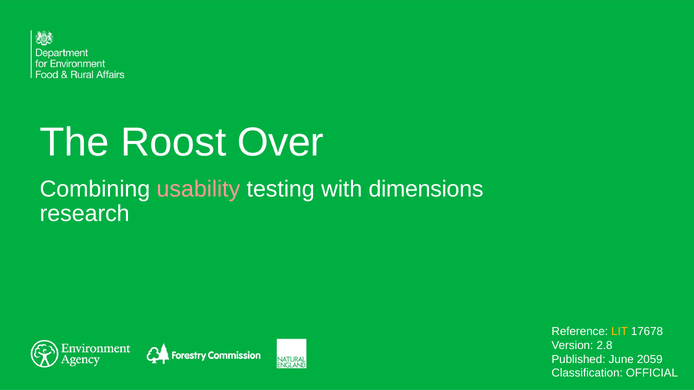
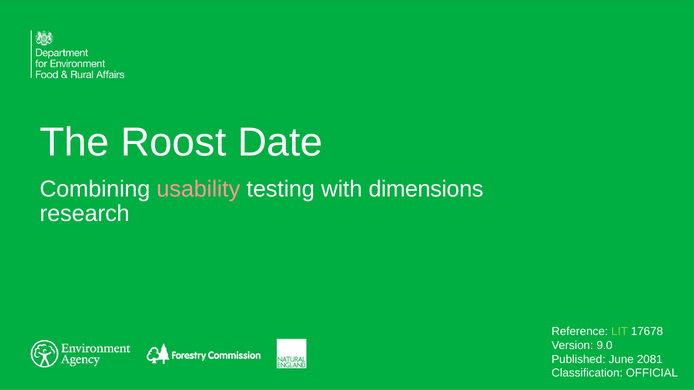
Over: Over -> Date (280, 142)
LIT colour: yellow -> light green (620, 332)
2.8: 2.8 -> 9.0 (605, 346)
2059: 2059 -> 2081 (650, 360)
